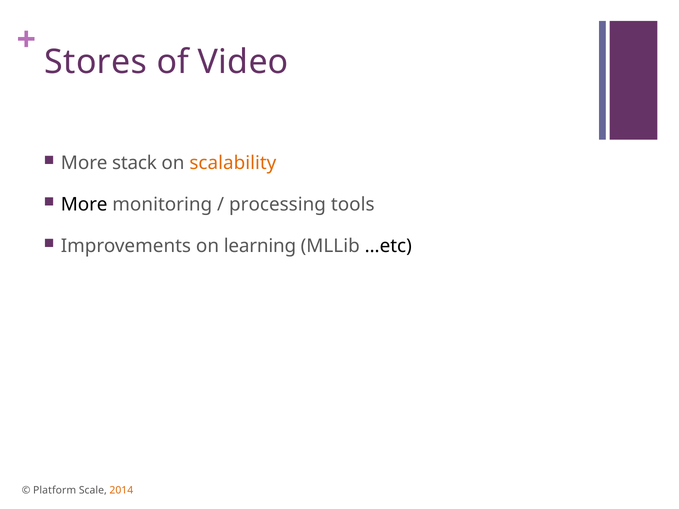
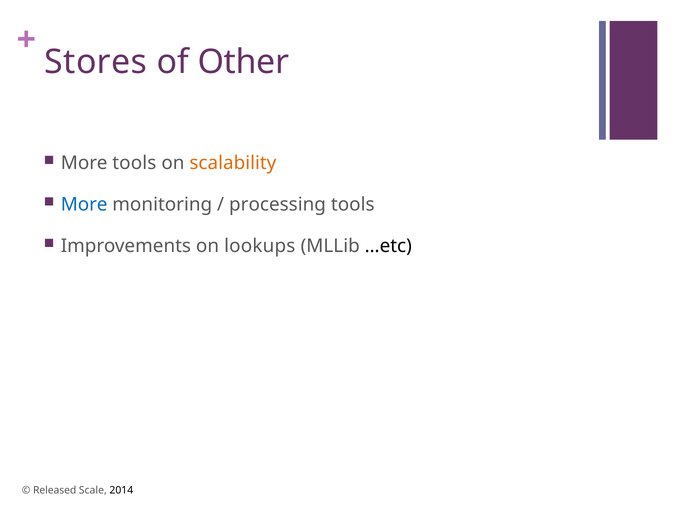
Video: Video -> Other (243, 62)
More stack: stack -> tools (134, 163)
More colour: black -> blue (84, 205)
learning: learning -> lookups (260, 246)
Platform: Platform -> Released (55, 490)
2014 colour: orange -> black (121, 490)
